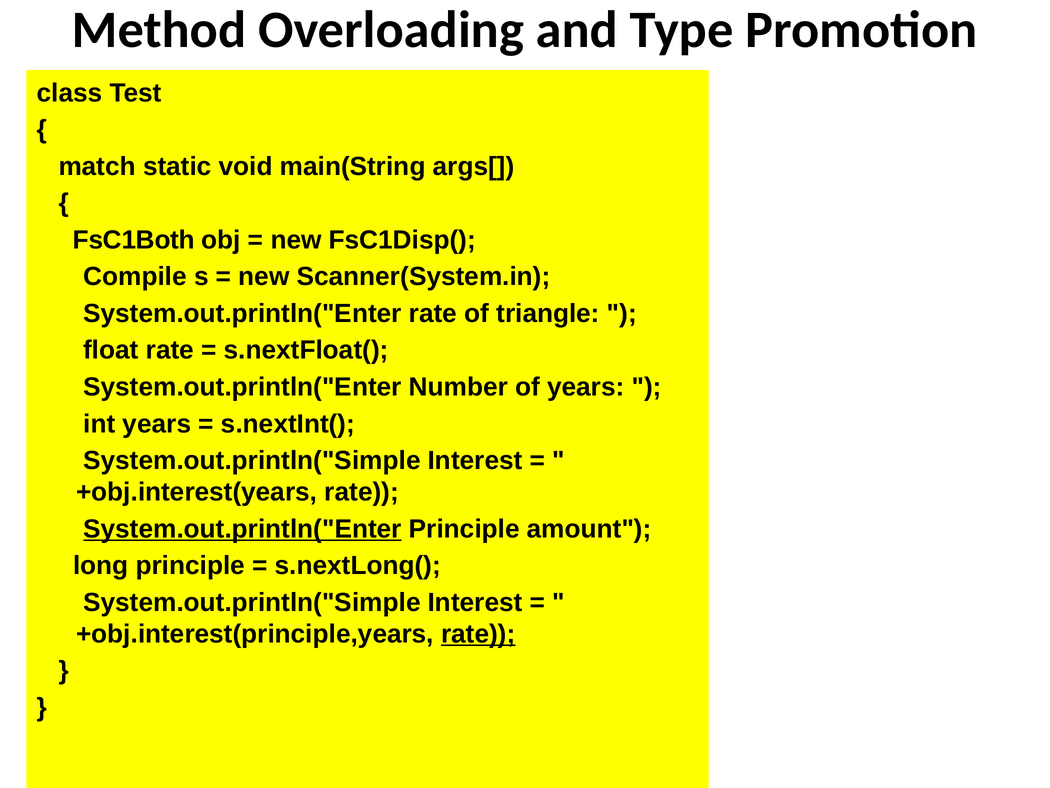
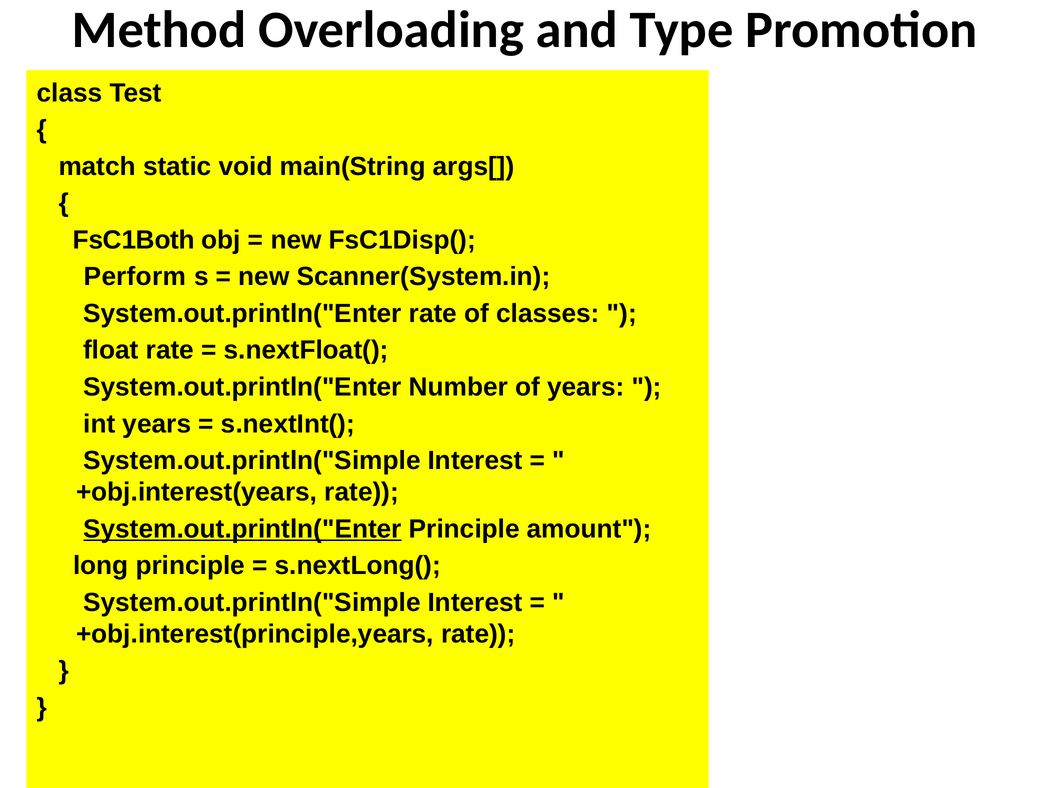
Compile: Compile -> Perform (135, 277)
triangle: triangle -> classes (548, 313)
rate underline: present -> none (478, 634)
